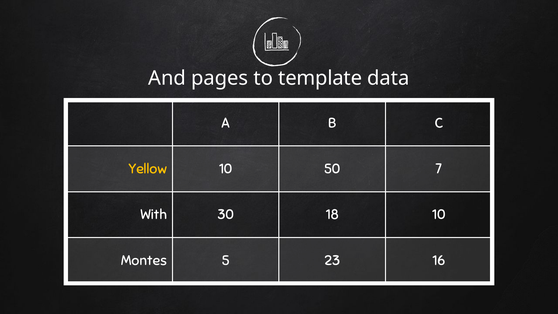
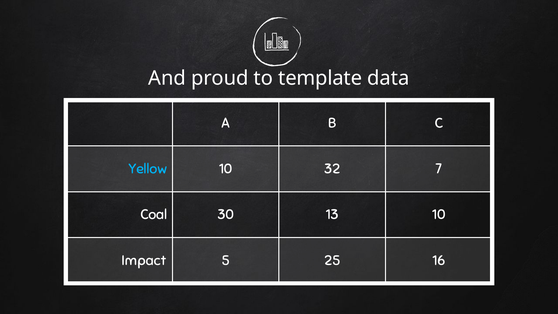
pages: pages -> proud (220, 78)
Yellow colour: yellow -> light blue (148, 169)
50: 50 -> 32 (332, 169)
With: With -> Coal (154, 215)
18: 18 -> 13 (332, 215)
Montes: Montes -> Impact (144, 260)
23: 23 -> 25 (332, 260)
